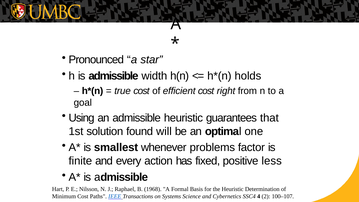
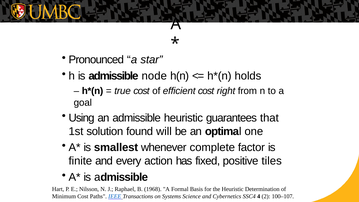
width: width -> node (154, 76)
problems: problems -> complete (212, 147)
less: less -> tiles (272, 161)
